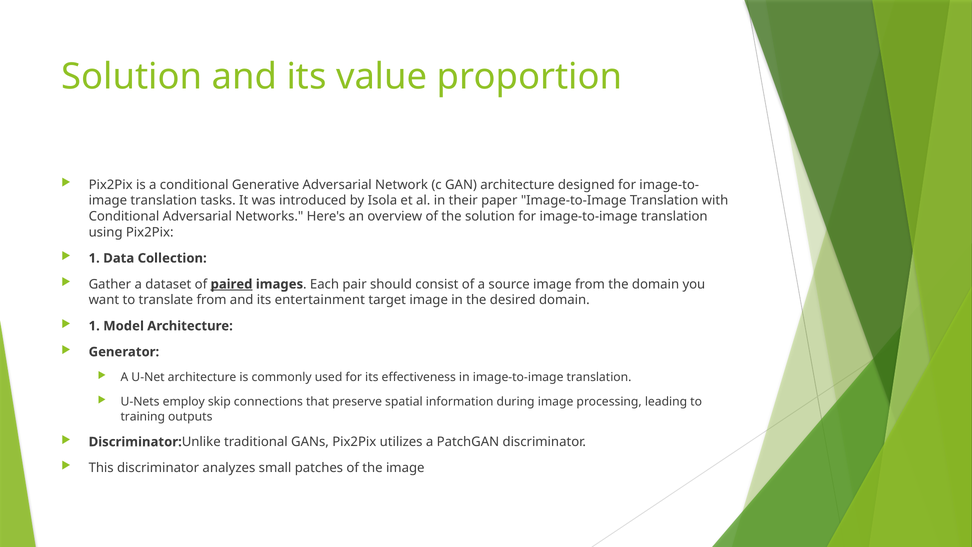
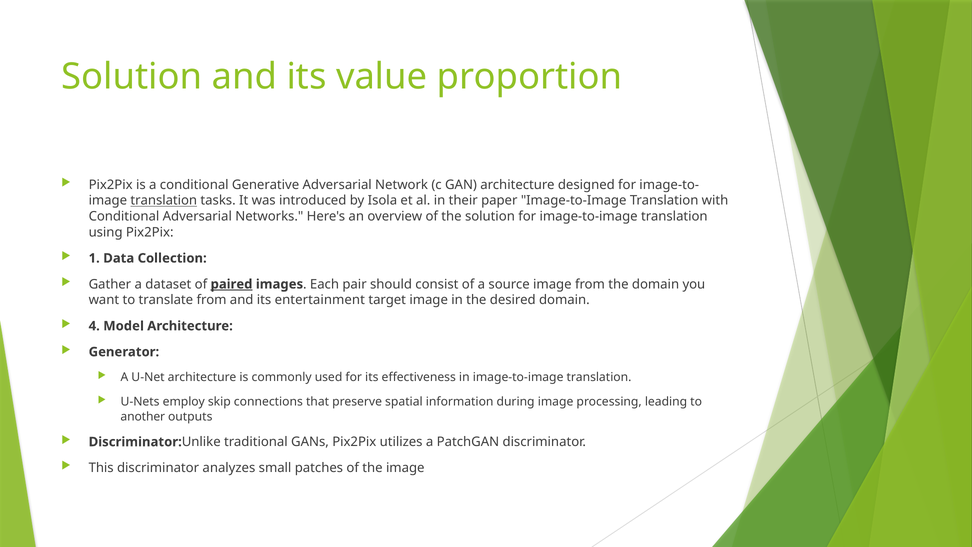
translation underline: none -> present (164, 201)
1: 1 -> 4 (94, 326)
training: training -> another (143, 416)
